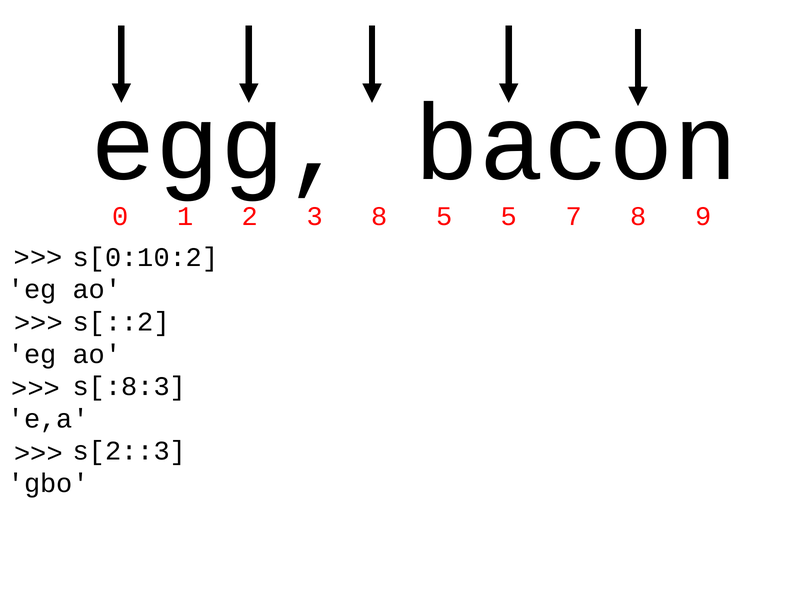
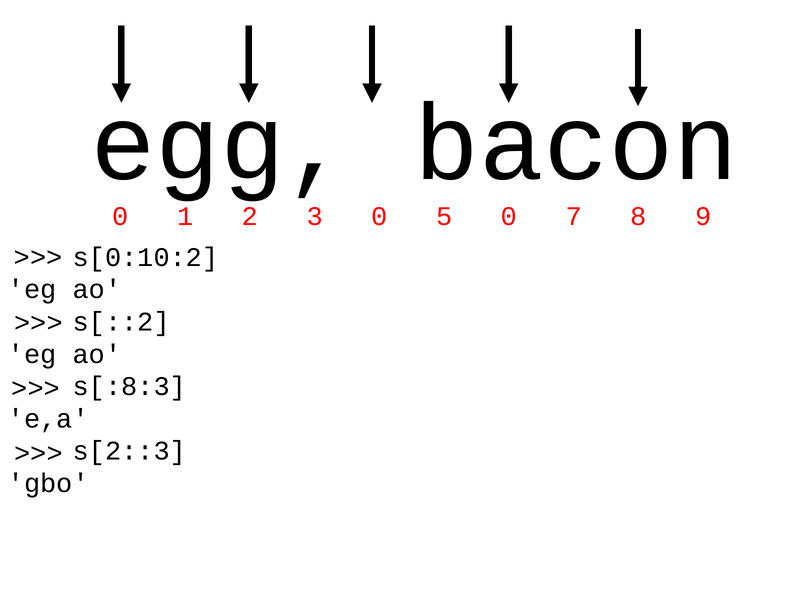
3 8: 8 -> 0 (379, 217)
5 5: 5 -> 0 (509, 217)
